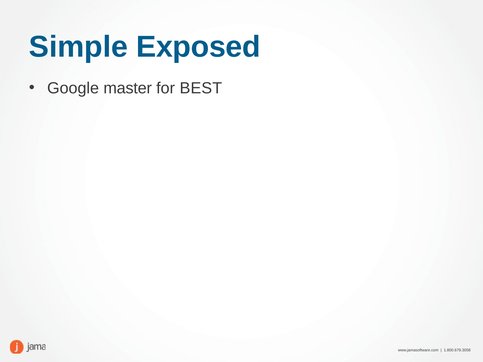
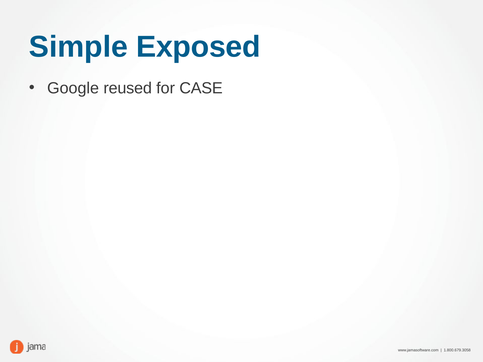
master: master -> reused (128, 88)
BEST: BEST -> CASE (201, 88)
